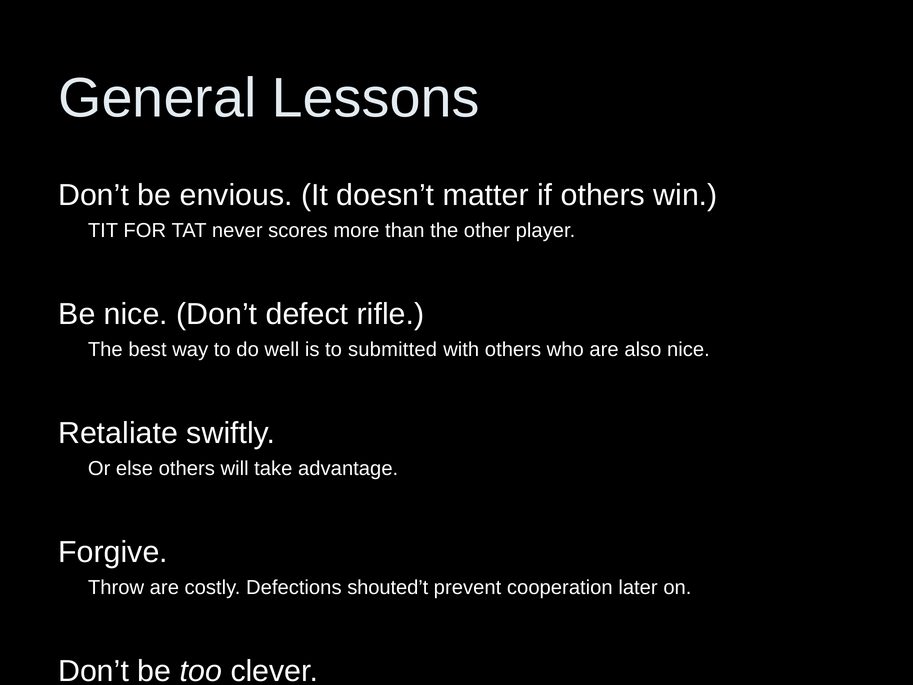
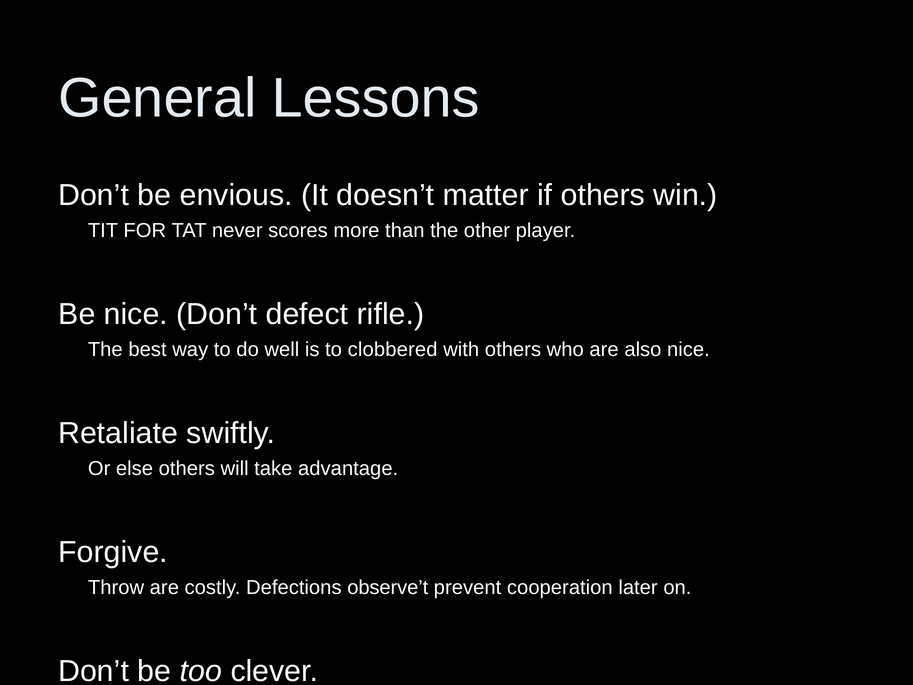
submitted: submitted -> clobbered (393, 350)
shouted’t: shouted’t -> observe’t (388, 587)
